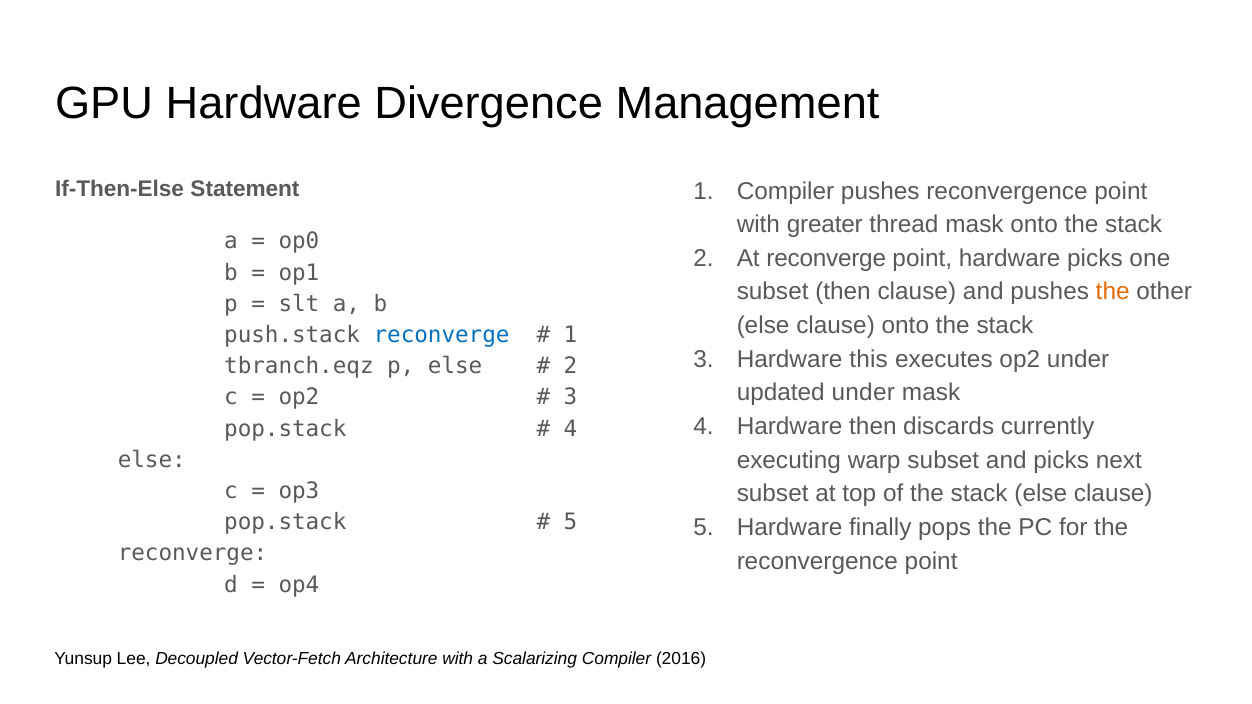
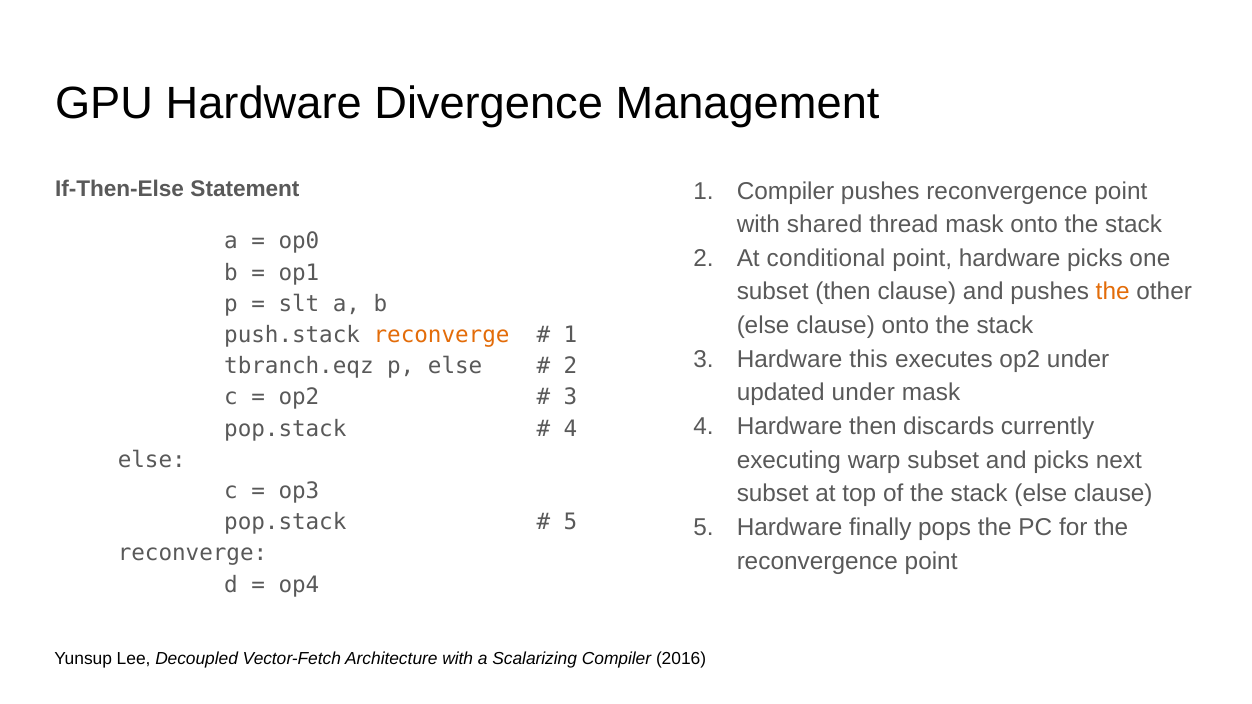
greater: greater -> shared (825, 225)
At reconverge: reconverge -> conditional (826, 258)
reconverge colour: blue -> orange (442, 335)
